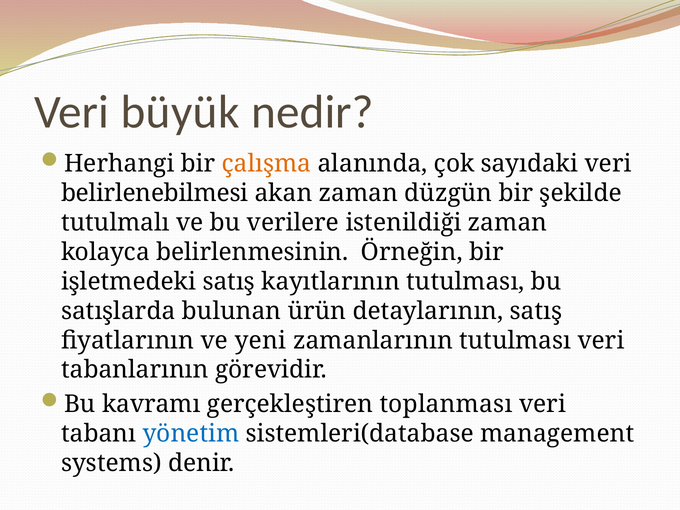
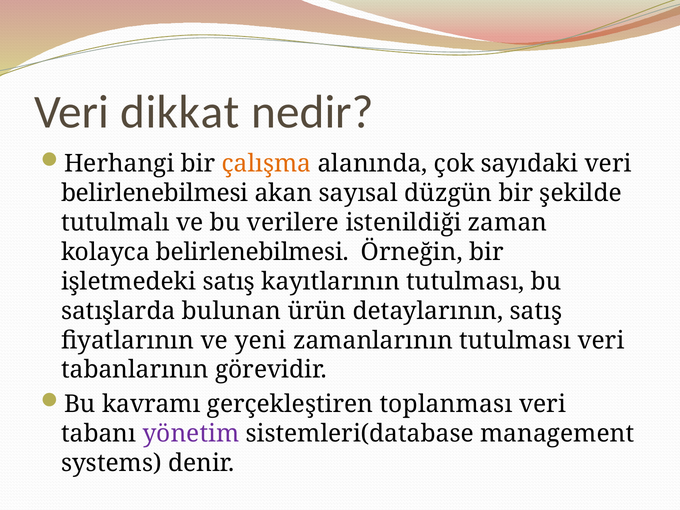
büyük: büyük -> dikkat (180, 112)
akan zaman: zaman -> sayısal (358, 193)
kolayca belirlenmesinin: belirlenmesinin -> belirlenebilmesi (252, 252)
yönetim colour: blue -> purple (191, 434)
